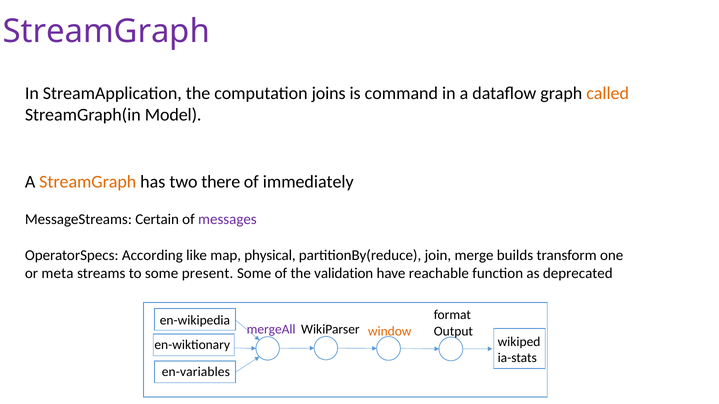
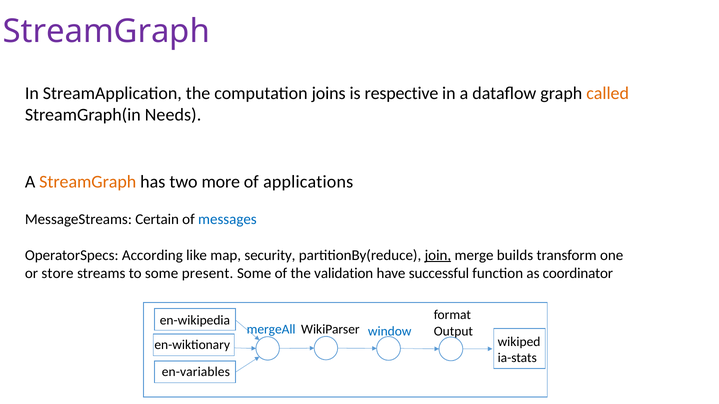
command: command -> respective (401, 94)
Model: Model -> Needs (173, 115)
there: there -> more (221, 182)
immediately: immediately -> applications (308, 182)
messages colour: purple -> blue (227, 220)
physical: physical -> security (270, 256)
join underline: none -> present (438, 256)
meta: meta -> store (58, 273)
reachable: reachable -> successful (439, 273)
deprecated: deprecated -> coordinator (578, 273)
window colour: orange -> blue (390, 332)
mergeAll colour: purple -> blue (271, 330)
